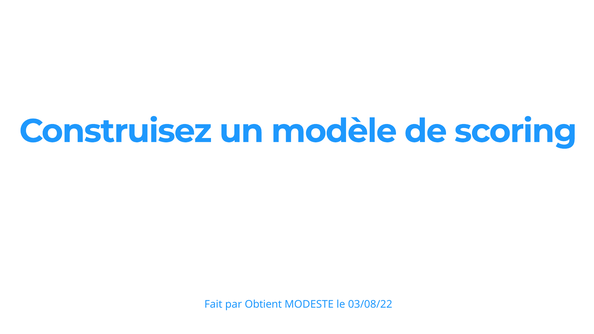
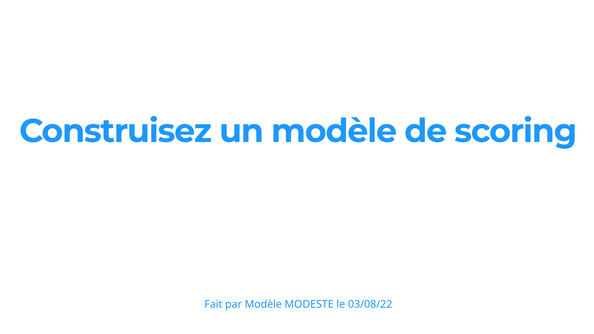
par Obtient: Obtient -> Modèle (263, 305)
